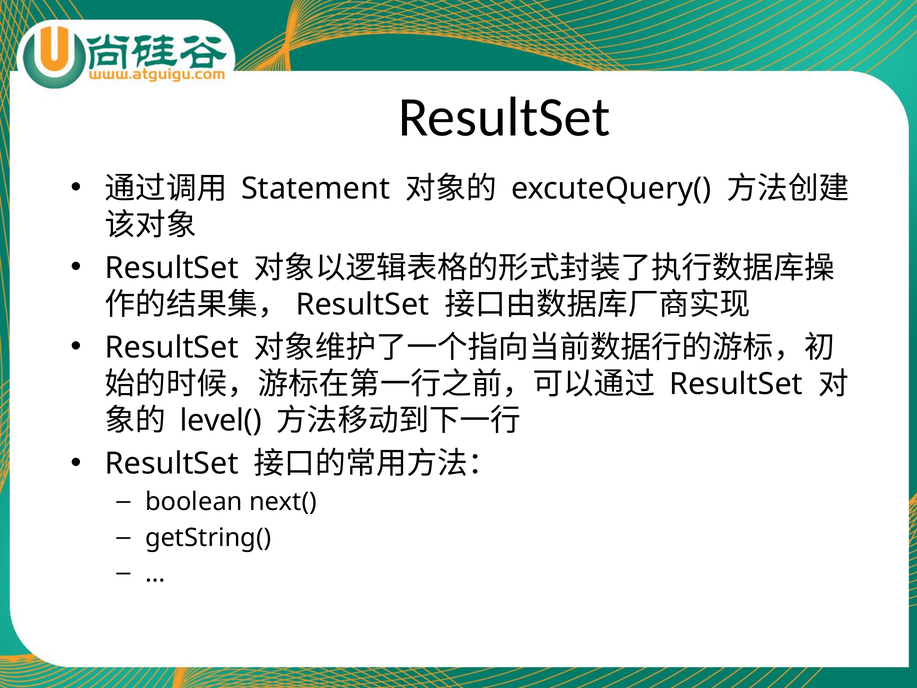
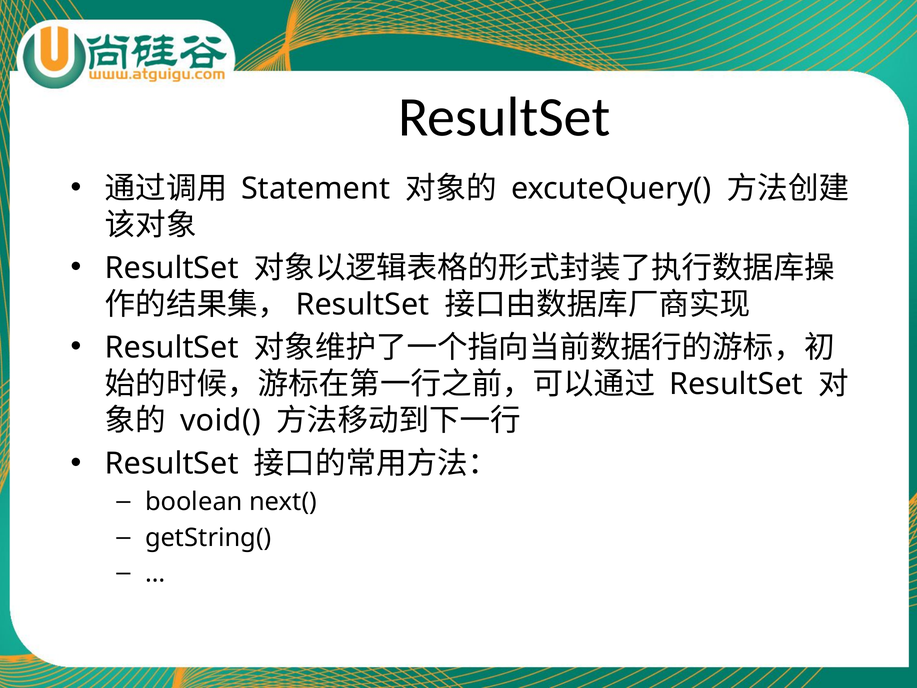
level(: level( -> void( (220, 421)
